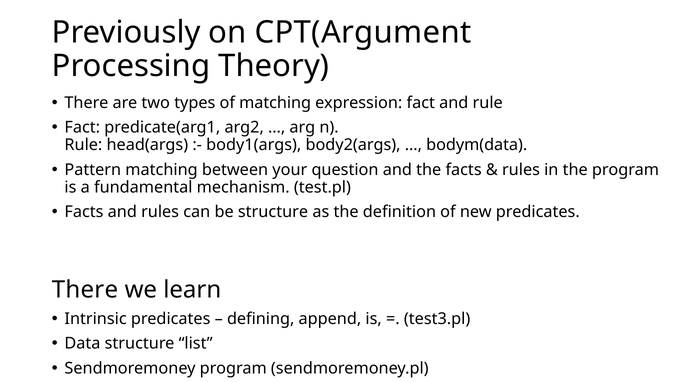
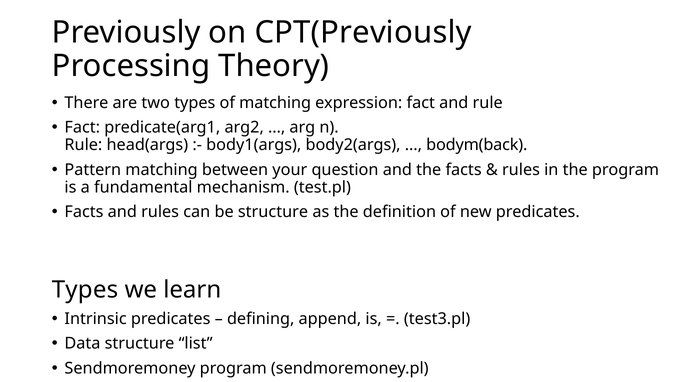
CPT(Argument: CPT(Argument -> CPT(Previously (363, 32)
bodym(data: bodym(data -> bodym(back (477, 145)
There: There -> Types (85, 290)
